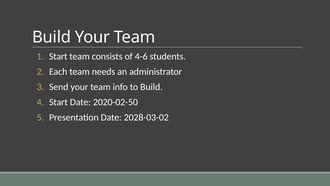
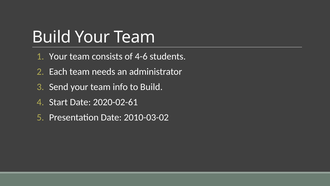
Start: Start -> Your (58, 56)
2020-02-50: 2020-02-50 -> 2020-02-61 (115, 102)
2028-03-02: 2028-03-02 -> 2010-03-02 (146, 117)
